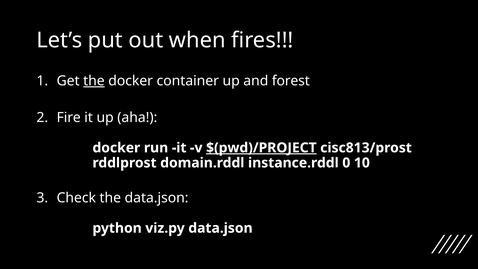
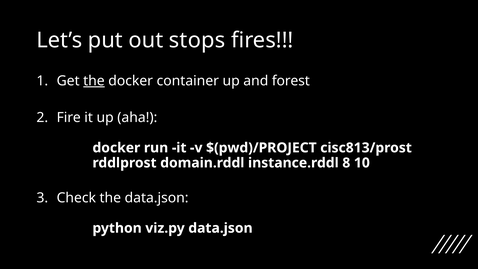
when: when -> stops (197, 40)
$(pwd)/PROJECT underline: present -> none (261, 148)
0: 0 -> 8 (346, 163)
